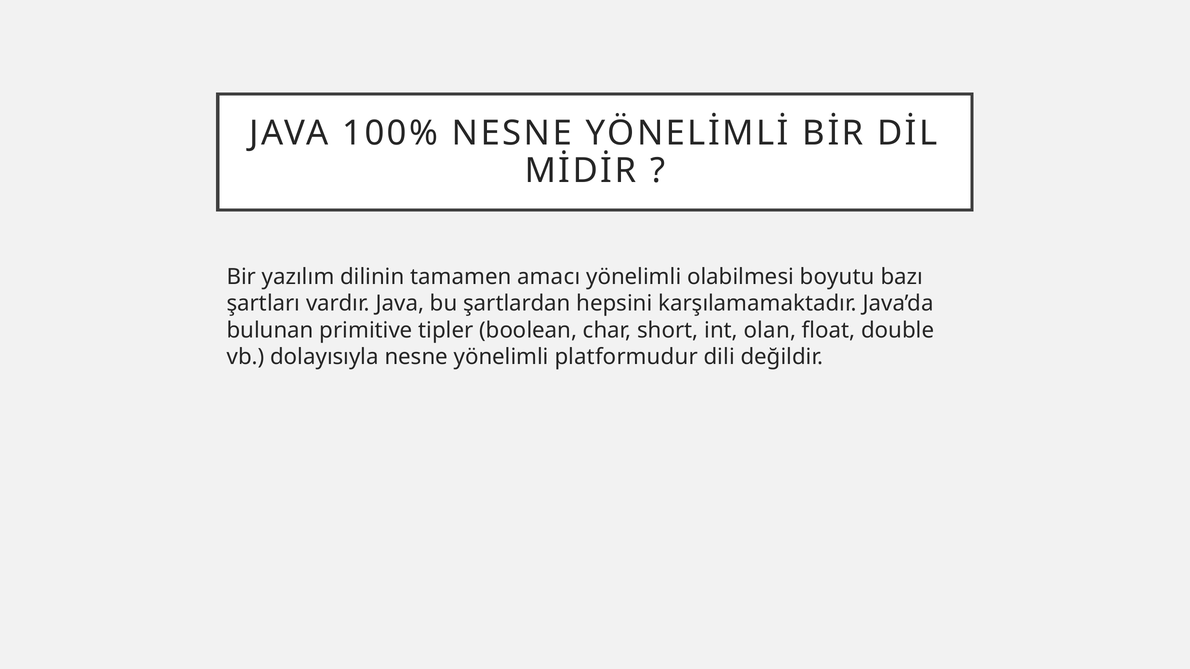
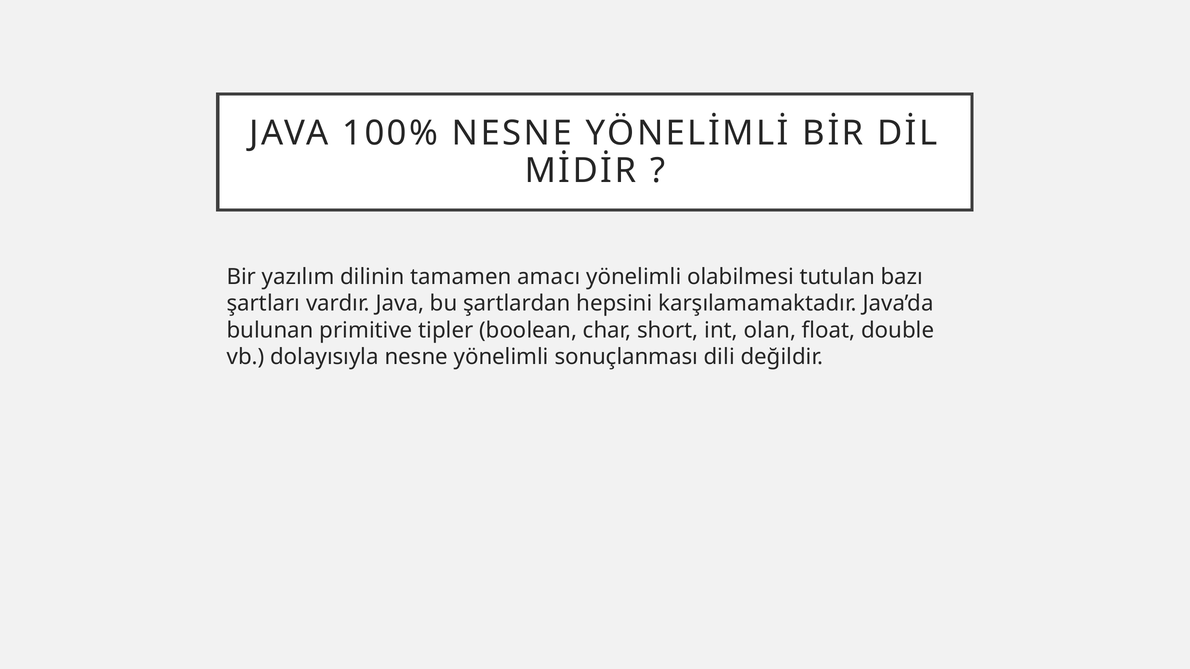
boyutu: boyutu -> tutulan (837, 277)
platformudur: platformudur -> sonuçlanması (626, 357)
